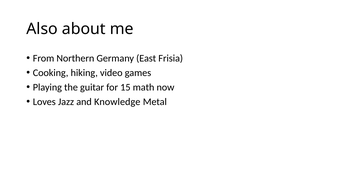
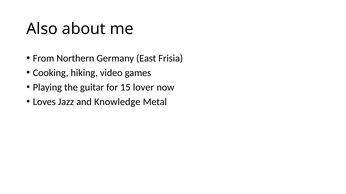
math: math -> lover (143, 88)
